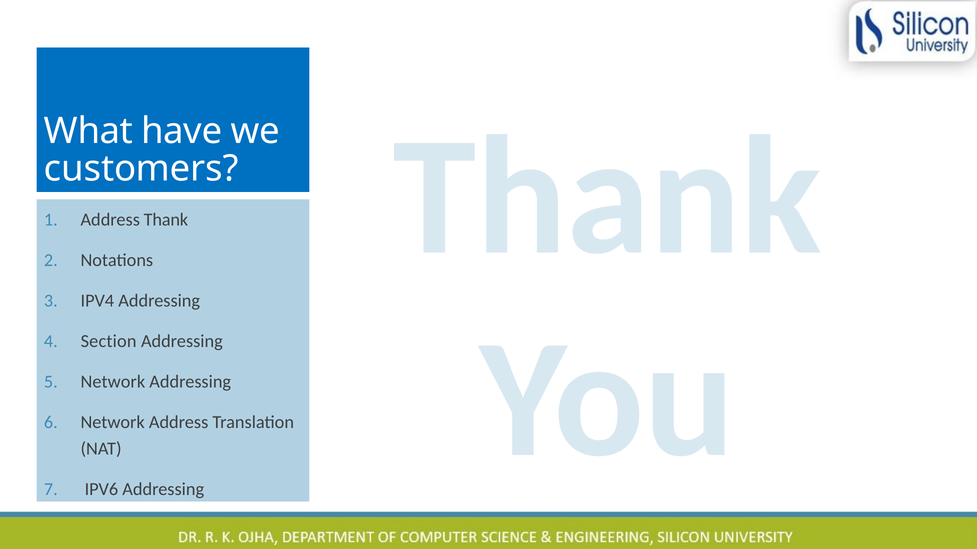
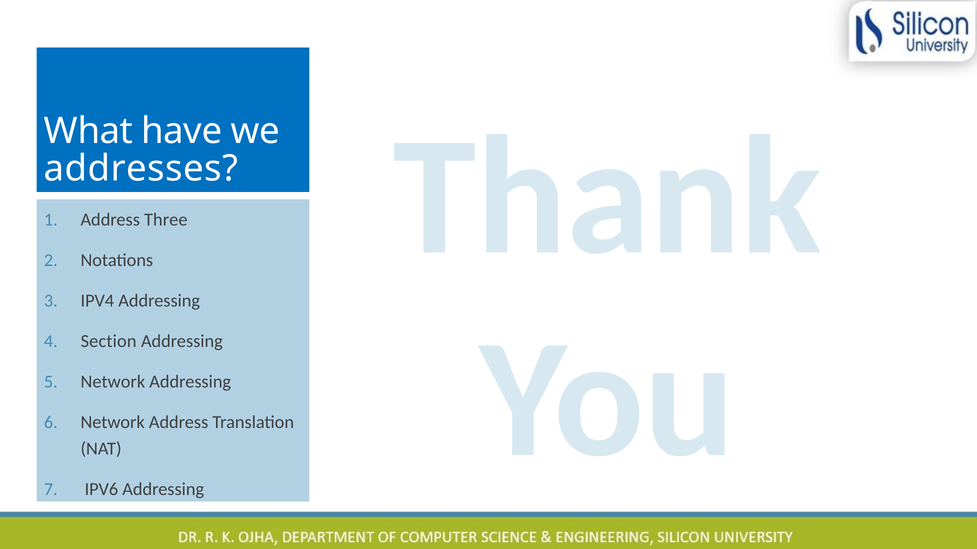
customers: customers -> addresses (141, 169)
Address Thank: Thank -> Three (166, 220)
